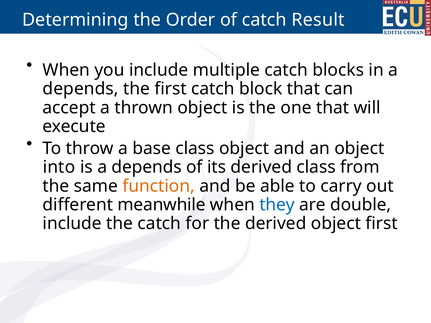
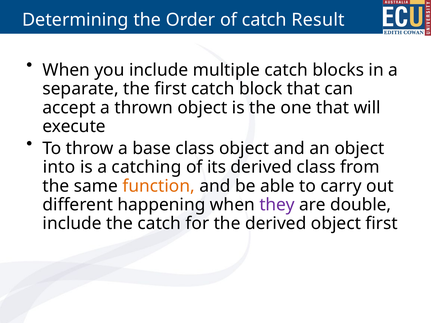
depends: depends -> separate (81, 89)
is a depends: depends -> catching (147, 167)
meanwhile: meanwhile -> happening (162, 205)
they colour: blue -> purple (277, 205)
